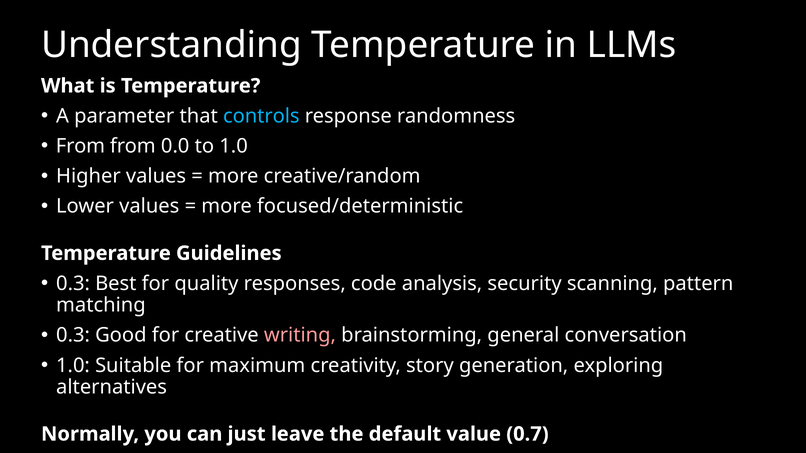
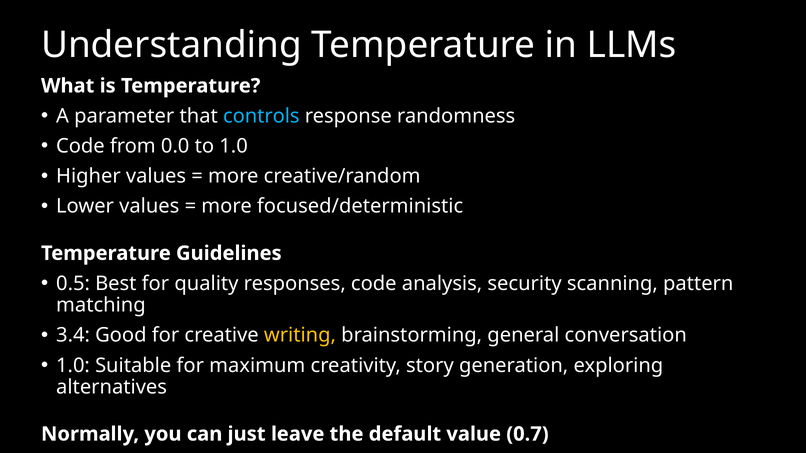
From: From -> Code (80, 146)
0.3: 0.3 -> 0.5 (73, 284)
0.3: 0.3 -> 3.4 (73, 336)
writing colour: pink -> yellow (300, 336)
